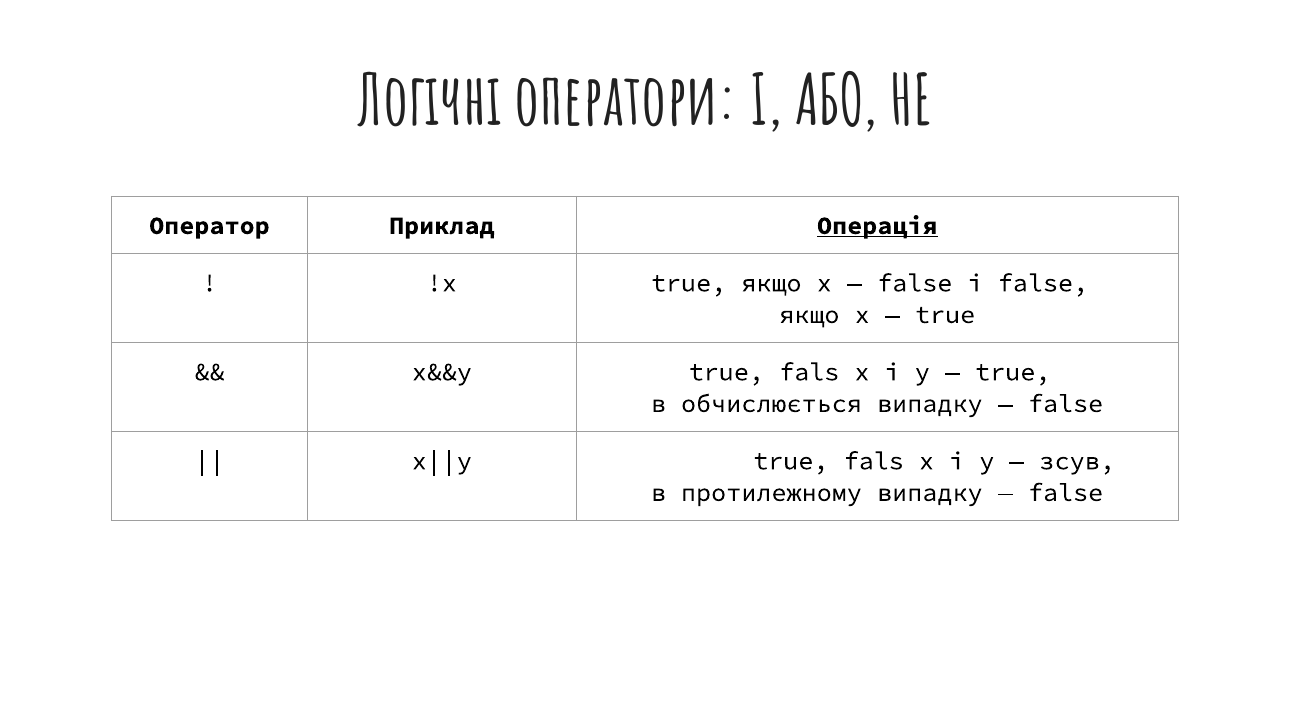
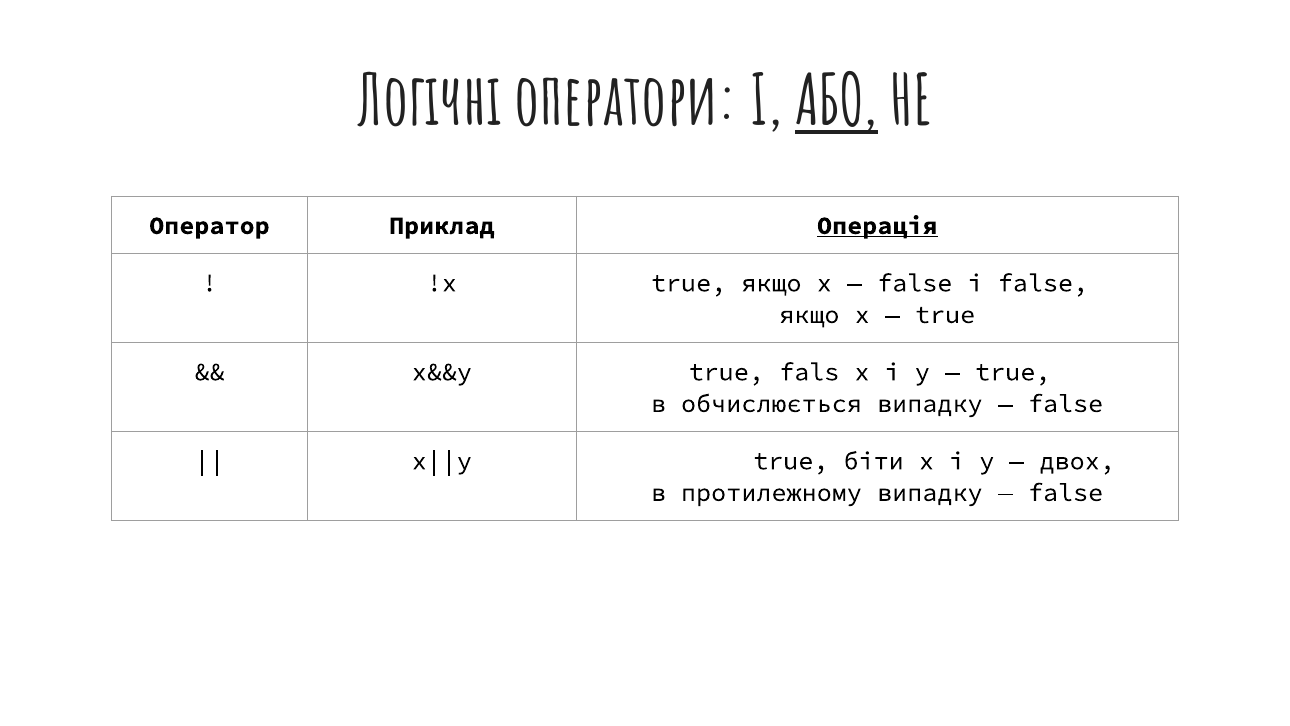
АБО underline: none -> present (836, 102)
fals: fals -> біти (874, 461)
зсув: зсув -> двох (1077, 461)
